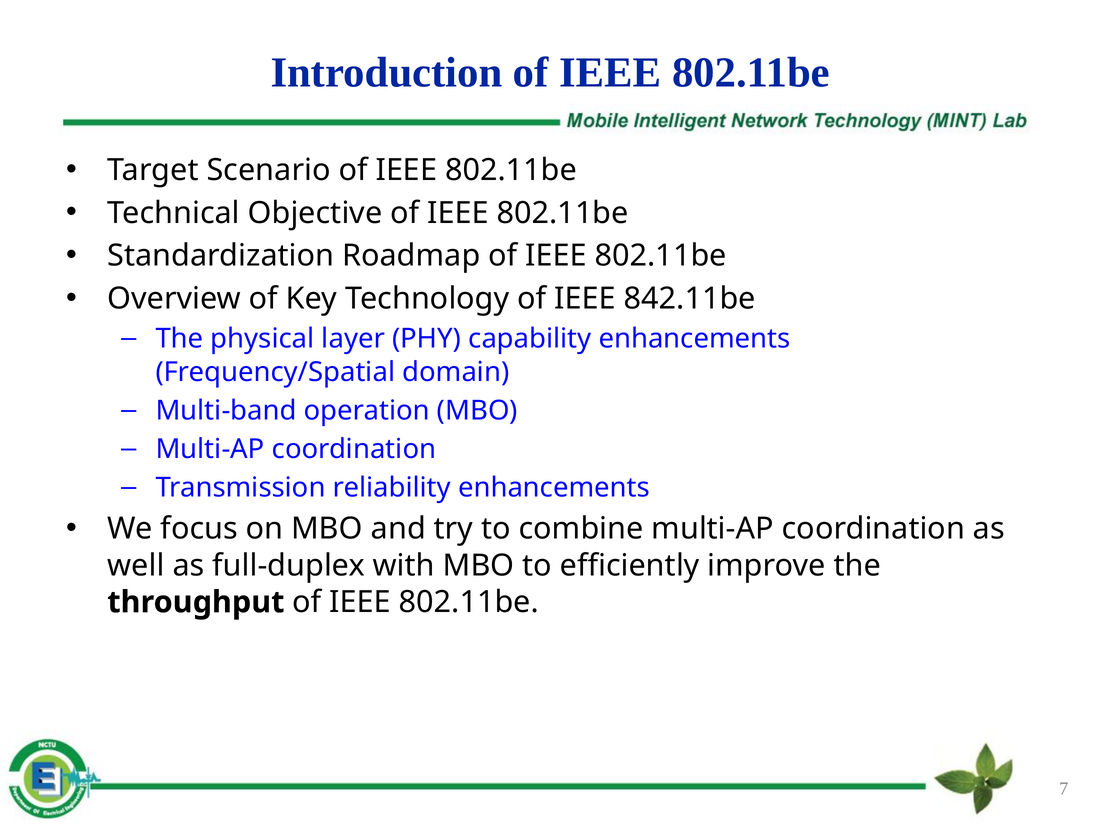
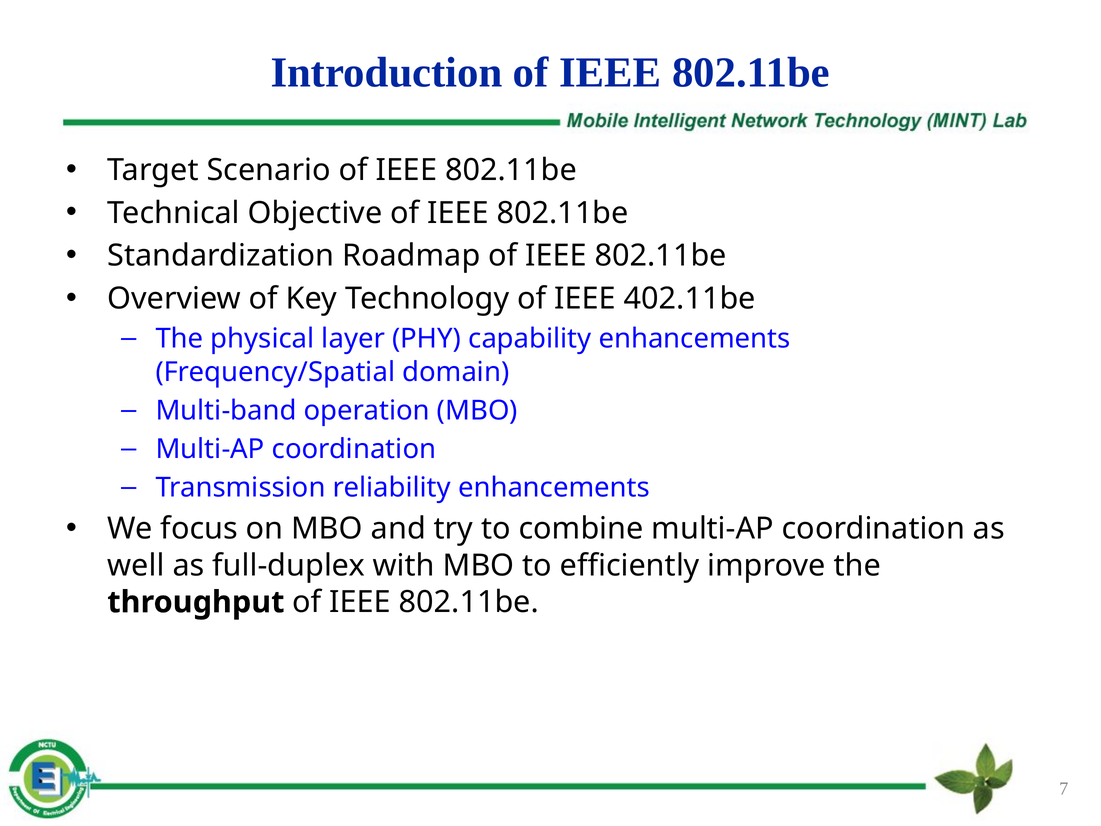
842.11be: 842.11be -> 402.11be (690, 299)
